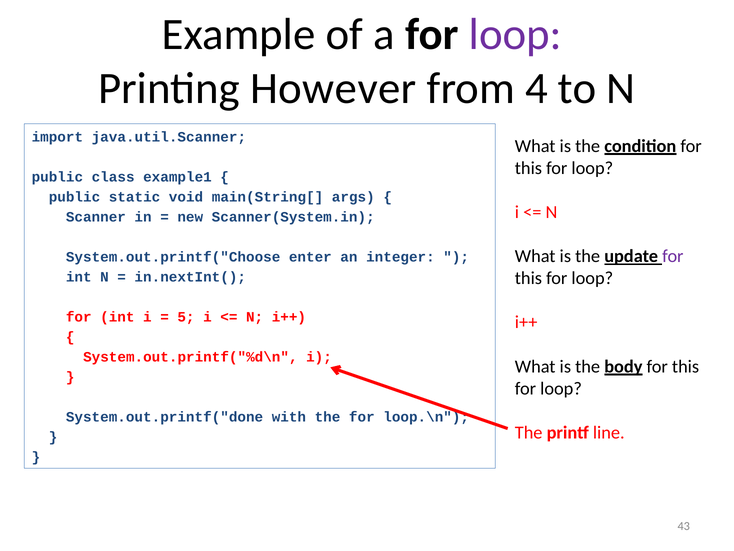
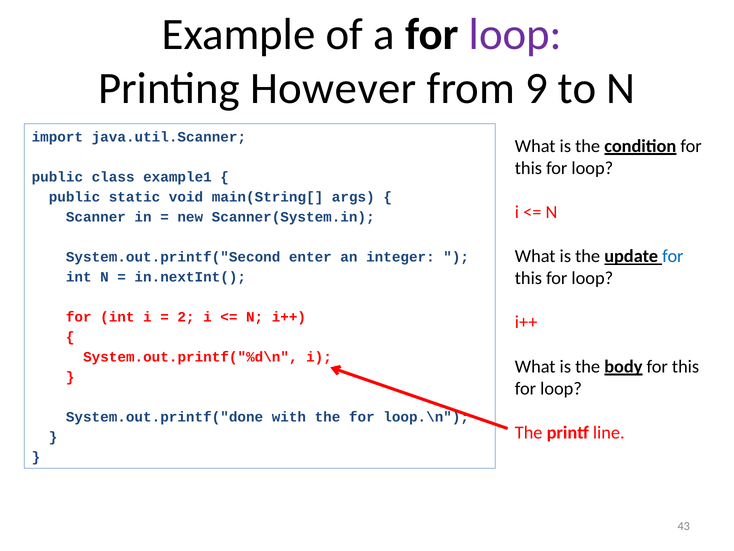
4: 4 -> 9 (536, 88)
for colour: purple -> blue (673, 256)
System.out.printf("Choose: System.out.printf("Choose -> System.out.printf("Second (173, 257)
5: 5 -> 2 (186, 317)
